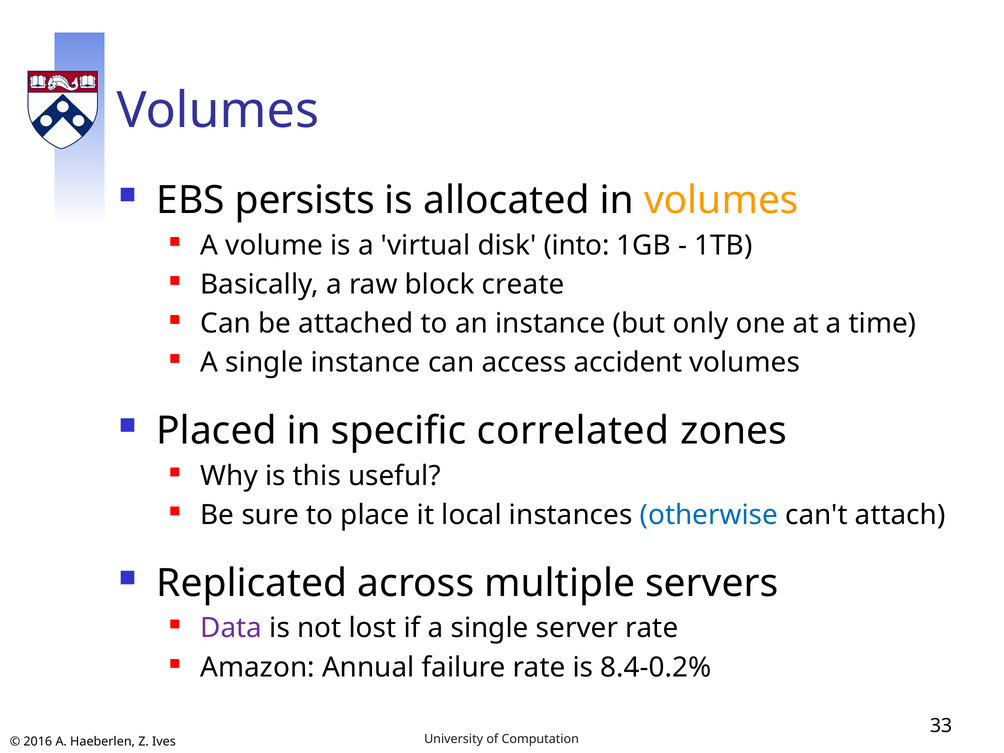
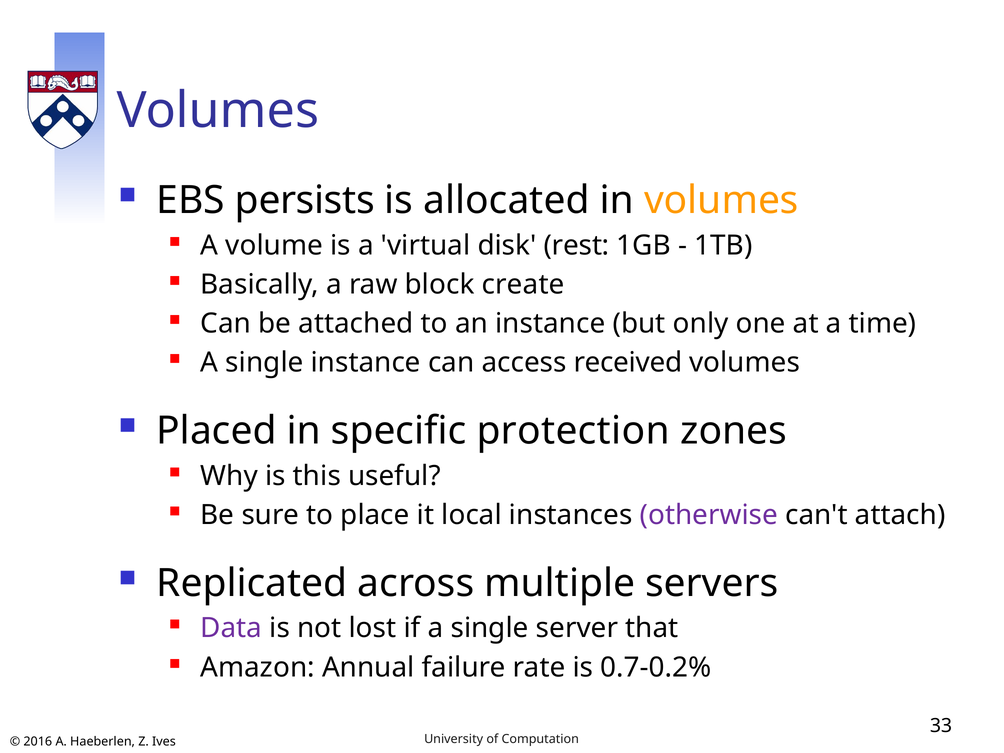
into: into -> rest (577, 245)
accident: accident -> received (628, 363)
correlated: correlated -> protection (573, 431)
otherwise colour: blue -> purple (709, 515)
server rate: rate -> that (652, 628)
8.4-0.2%: 8.4-0.2% -> 0.7-0.2% (656, 667)
